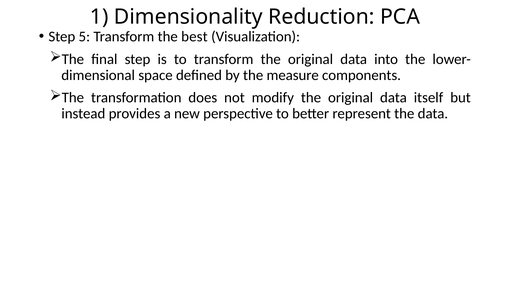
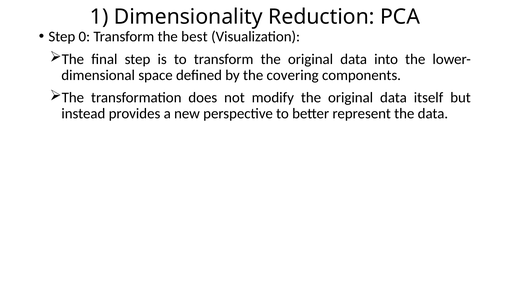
5: 5 -> 0 (84, 37)
measure: measure -> covering (293, 75)
